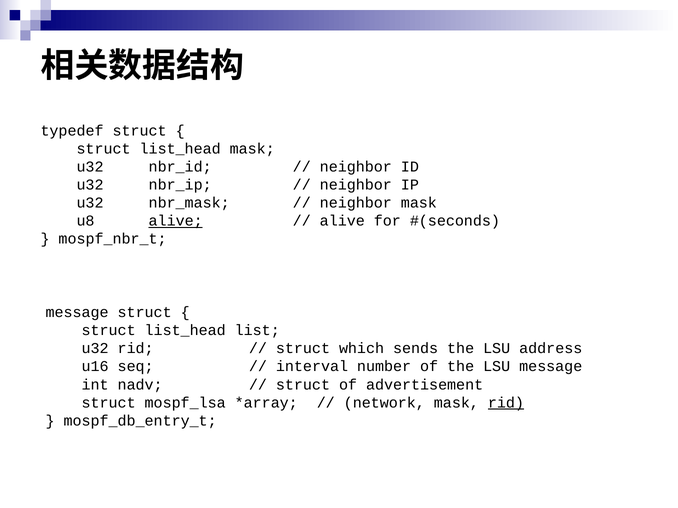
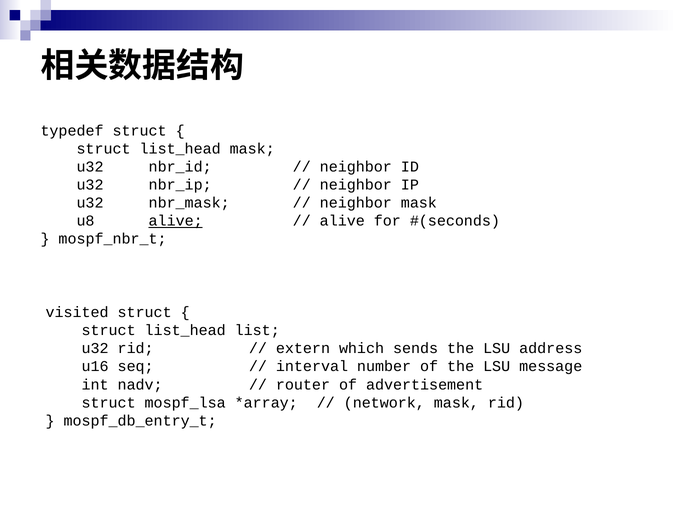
message: message -> visited (77, 313)
struct: struct -> extern (303, 349)
struct: struct -> router (303, 385)
rid underline: present -> none (506, 403)
